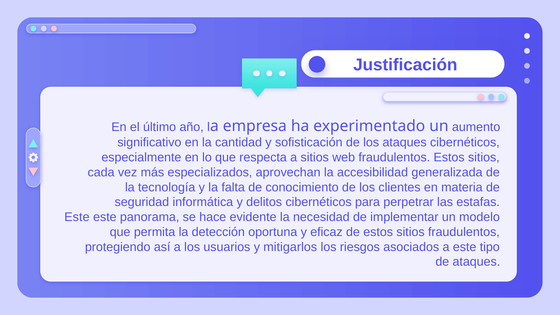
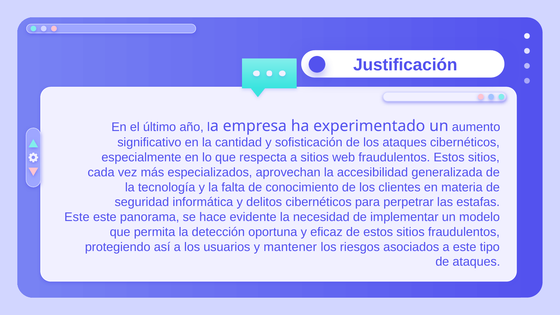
mitigarlos: mitigarlos -> mantener (290, 247)
